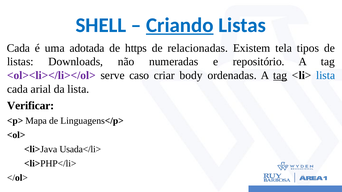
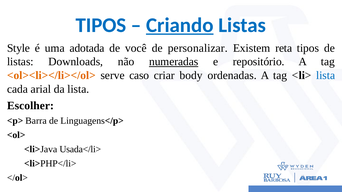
SHELL: SHELL -> TIPOS (101, 25)
Cada: Cada -> Style (18, 48)
https: https -> você (136, 48)
relacionadas: relacionadas -> personalizar (198, 48)
tela: tela -> reta (284, 48)
numeradas underline: none -> present (174, 62)
<ol><li></li></ol> colour: purple -> orange (51, 76)
tag underline: present -> none (280, 76)
Verificar: Verificar -> Escolher (30, 106)
Mapa: Mapa -> Barra (36, 121)
